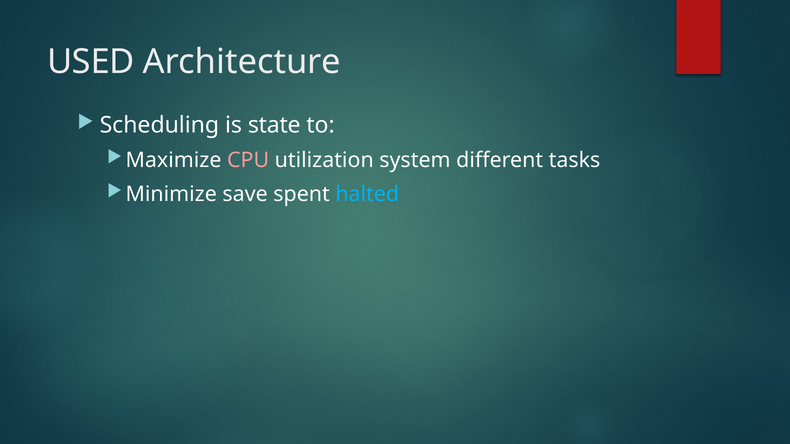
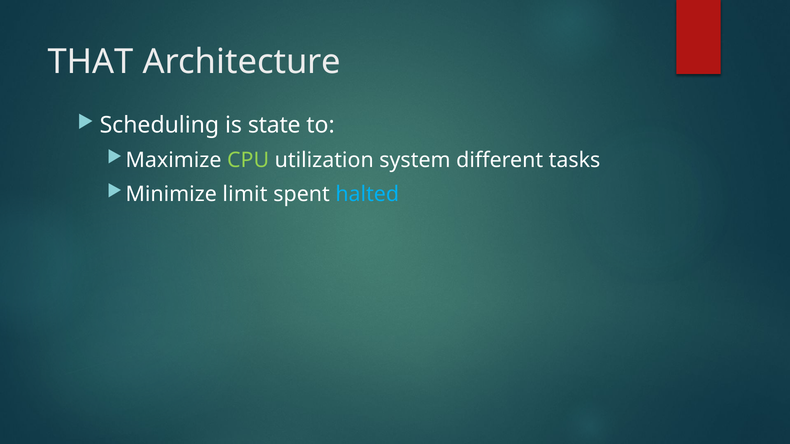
USED: USED -> THAT (91, 62)
CPU colour: pink -> light green (248, 160)
save: save -> limit (245, 194)
